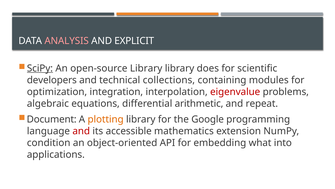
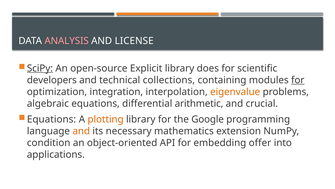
EXPLICIT: EXPLICIT -> LICENSE (134, 41)
open-source Library: Library -> Explicit (146, 68)
for underline: none -> present (298, 80)
eigenvalue colour: red -> orange (235, 92)
repeat: repeat -> crucial (262, 103)
Document: Document -> Equations (52, 119)
and colour: red -> orange (81, 131)
accessible: accessible -> necessary (129, 131)
what: what -> offer (260, 142)
